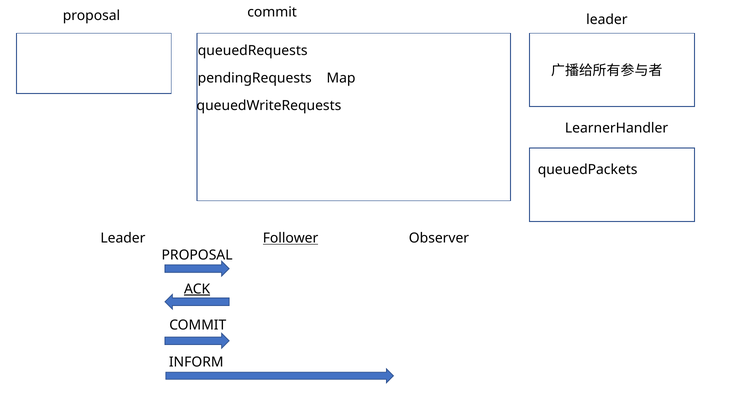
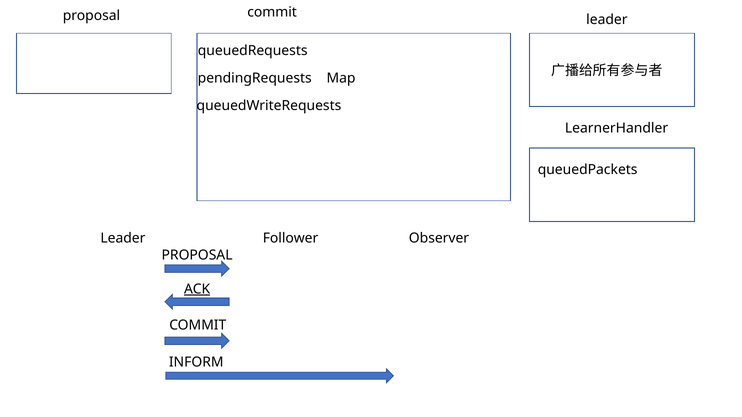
Follower underline: present -> none (291, 239)
